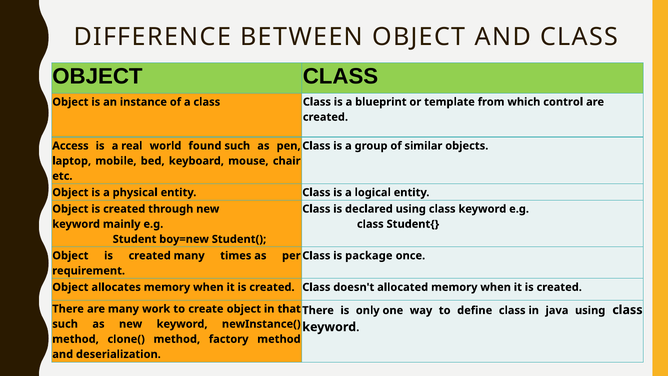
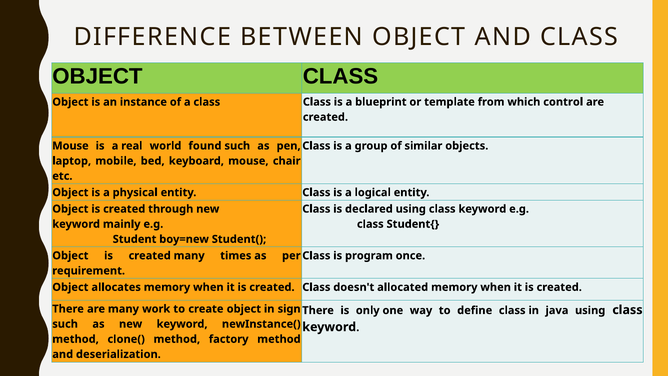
Access: Access -> Mouse (70, 146)
package: package -> program (369, 255)
that: that -> sign (289, 309)
